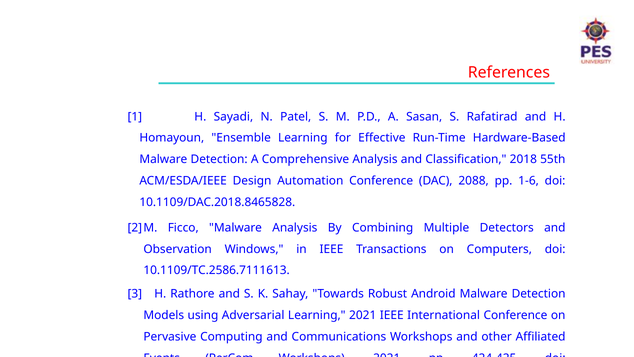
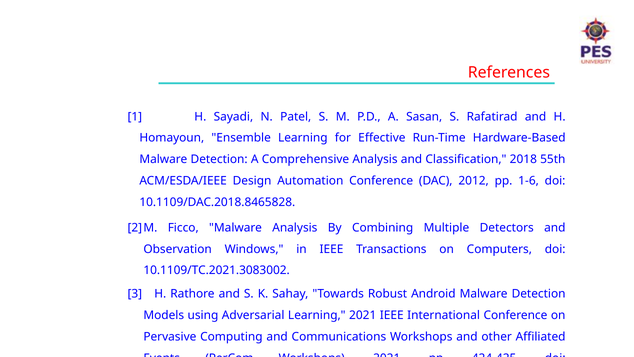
2088: 2088 -> 2012 (474, 181)
10.1109/TC.2586.7111613: 10.1109/TC.2586.7111613 -> 10.1109/TC.2021.3083002 (217, 270)
